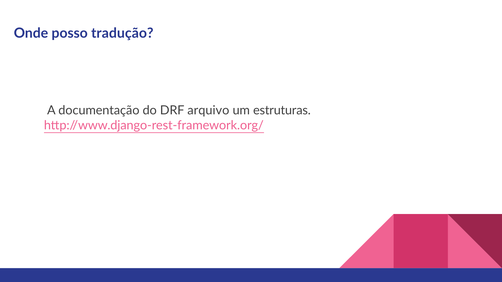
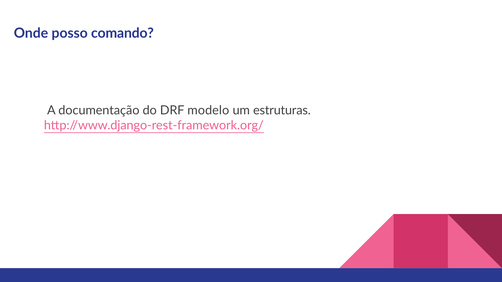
tradução: tradução -> comando (122, 33)
arquivo: arquivo -> modelo (208, 111)
